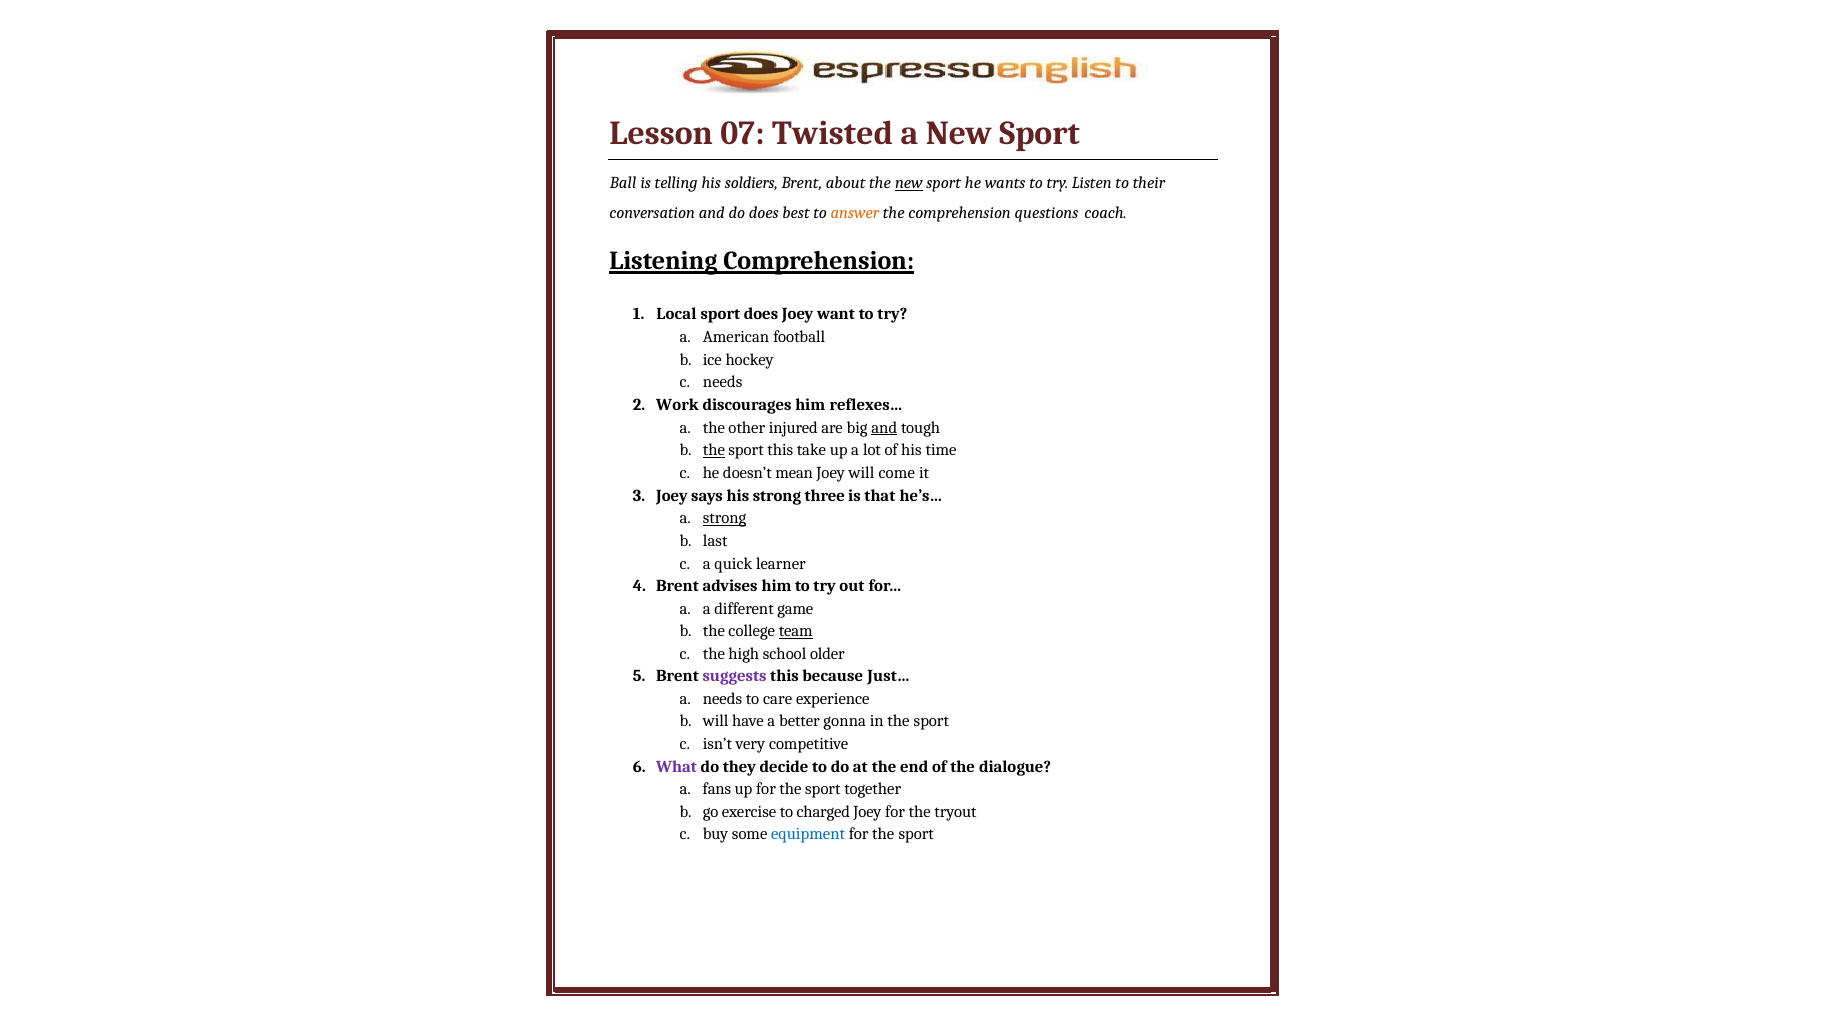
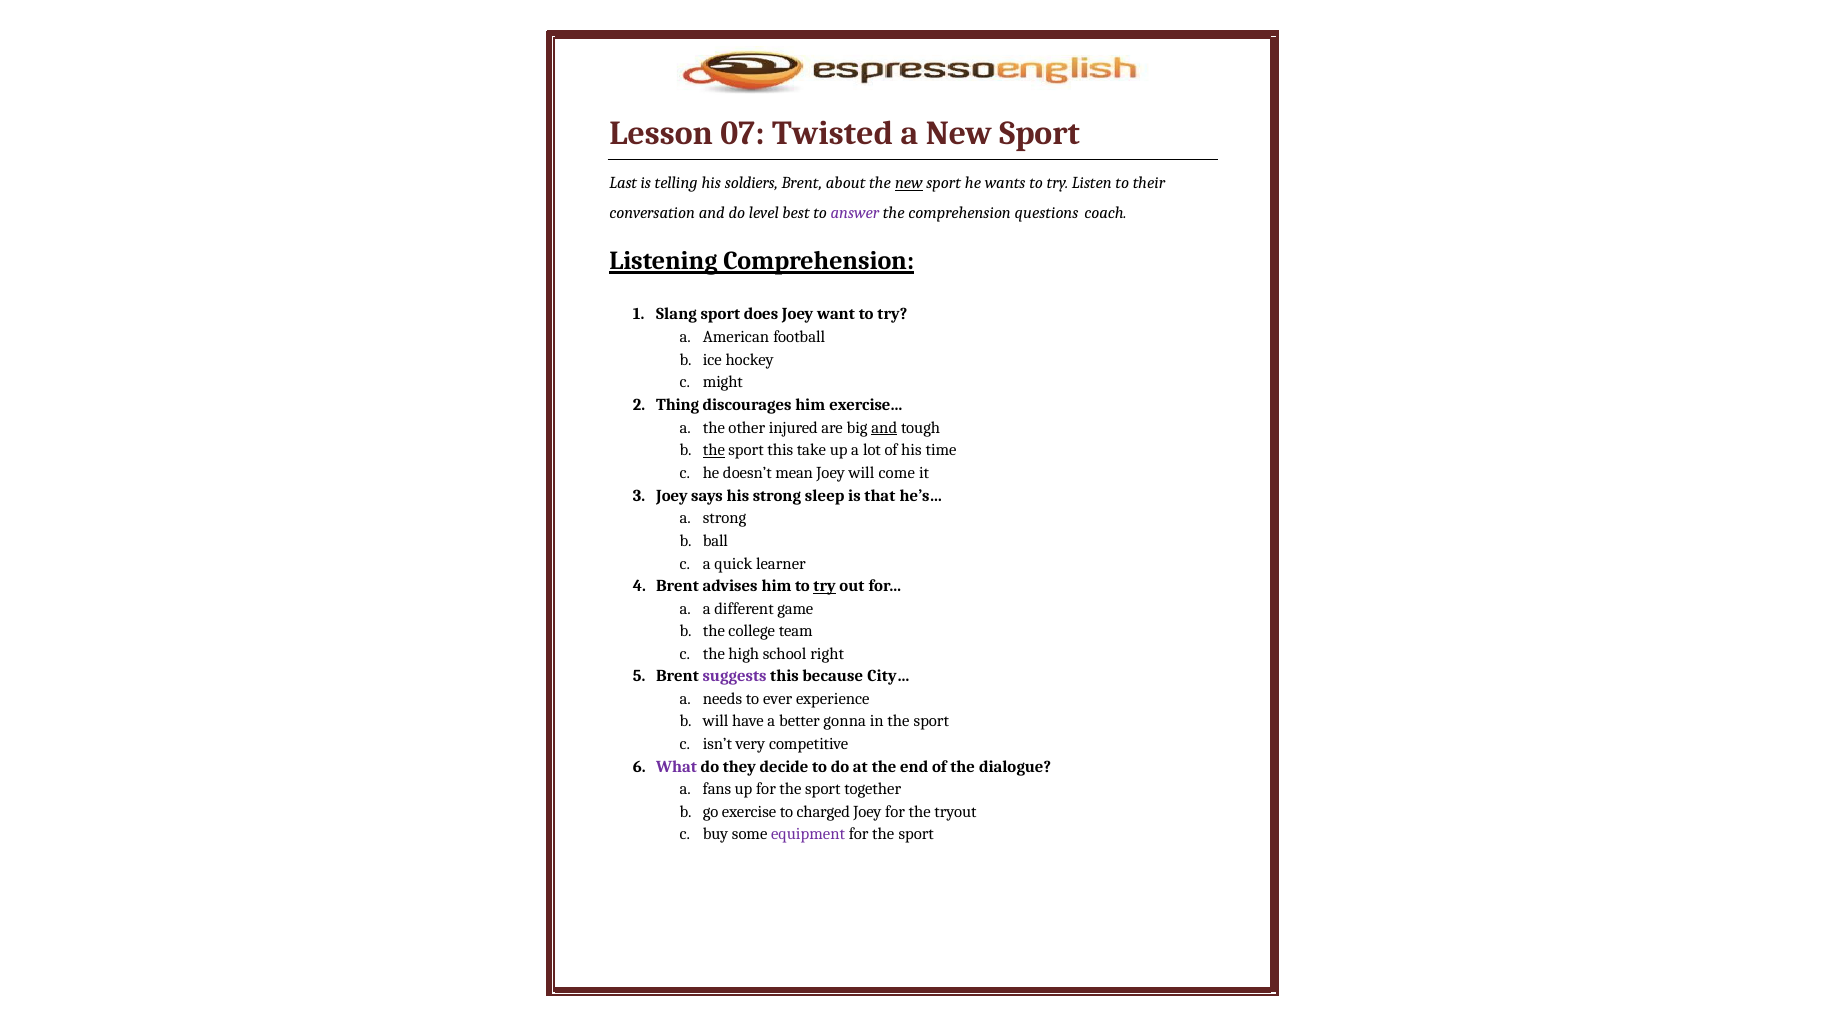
Ball: Ball -> Last (623, 183)
do does: does -> level (764, 213)
answer colour: orange -> purple (855, 213)
Local: Local -> Slang (677, 314)
needs: needs -> might (723, 382)
Work: Work -> Thing (678, 405)
reflexes…: reflexes… -> exercise… (866, 405)
three: three -> sleep (825, 496)
strong underline: present -> none (725, 518)
last: last -> ball (715, 541)
try underline: none -> present (825, 586)
team underline: present -> none (796, 631)
older: older -> right (827, 654)
Just…: Just… -> City… (889, 676)
care: care -> ever (778, 699)
equipment colour: blue -> purple (808, 835)
